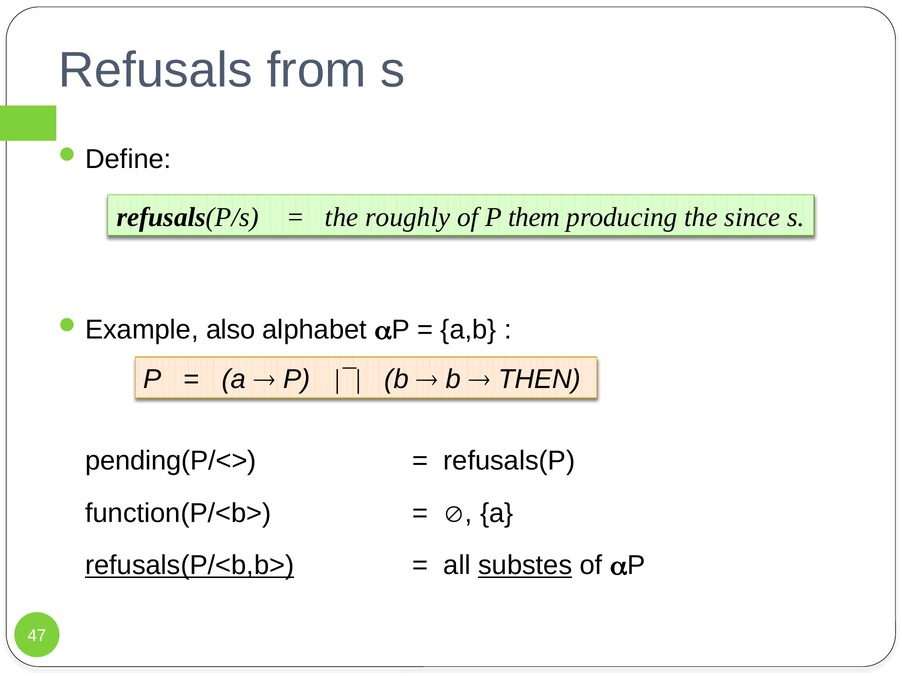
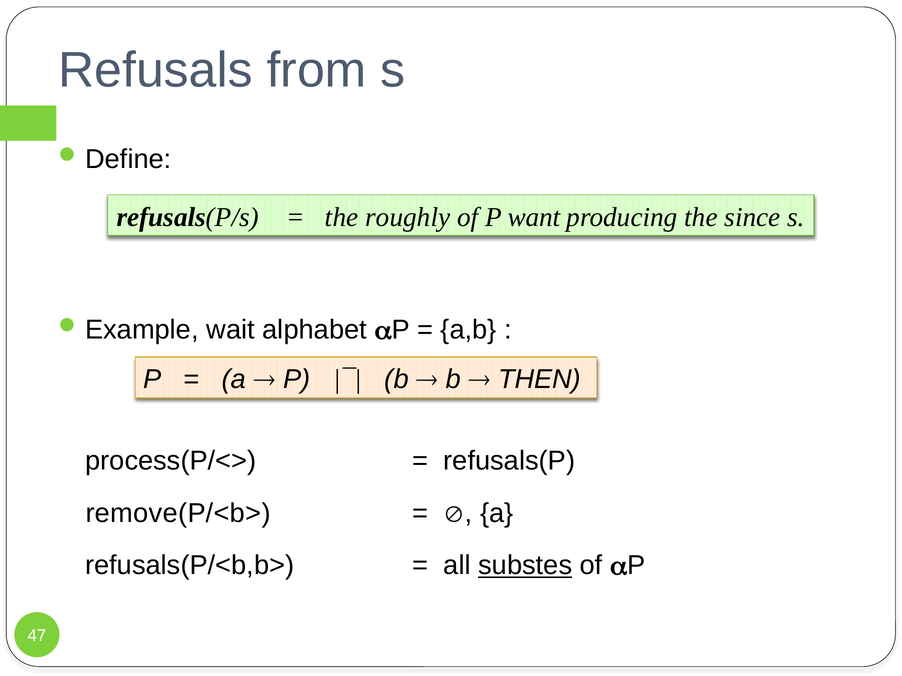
them: them -> want (534, 217)
also: also -> wait (231, 330)
pending(P/<>: pending(P/<> -> process(P/<> (171, 461)
function(P/<b>: function(P/<b> -> remove(P/<b> (178, 513)
refusals(P/<b,b> underline: present -> none (190, 566)
